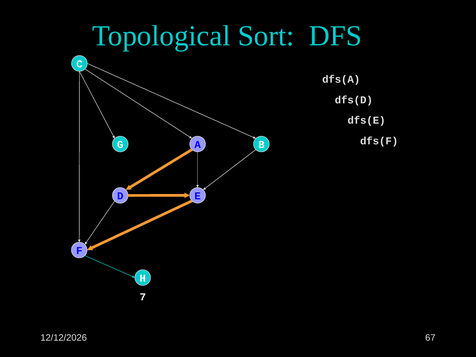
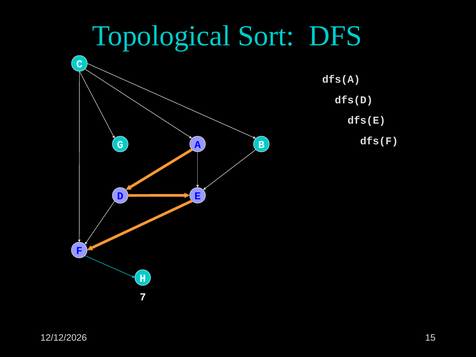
67: 67 -> 15 (430, 338)
